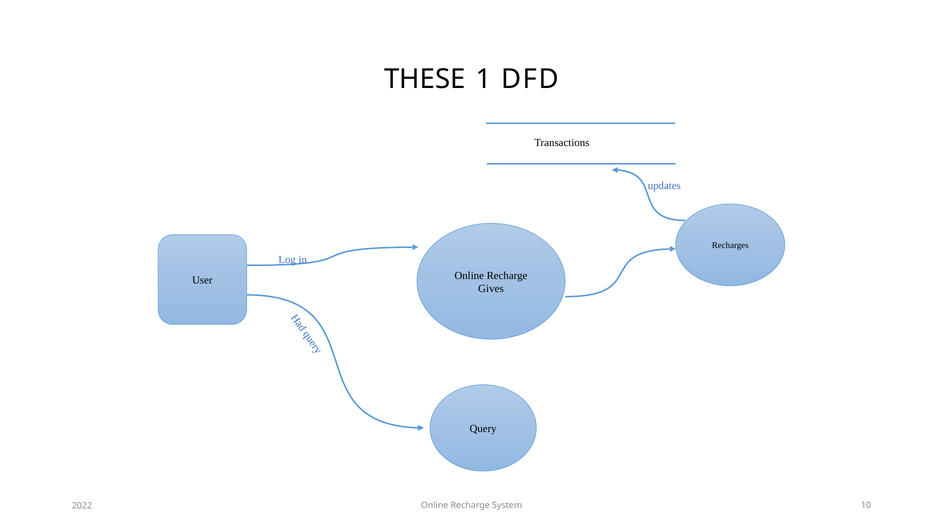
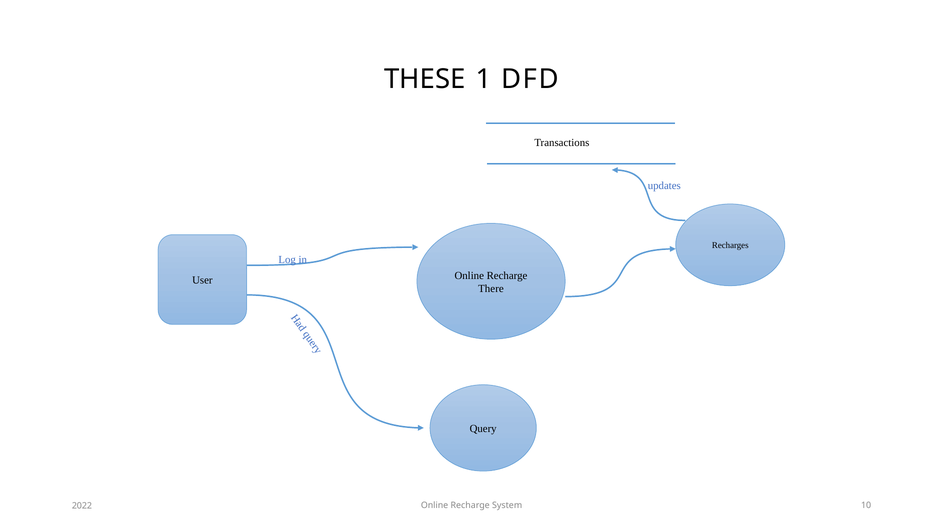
Gives: Gives -> There (491, 289)
